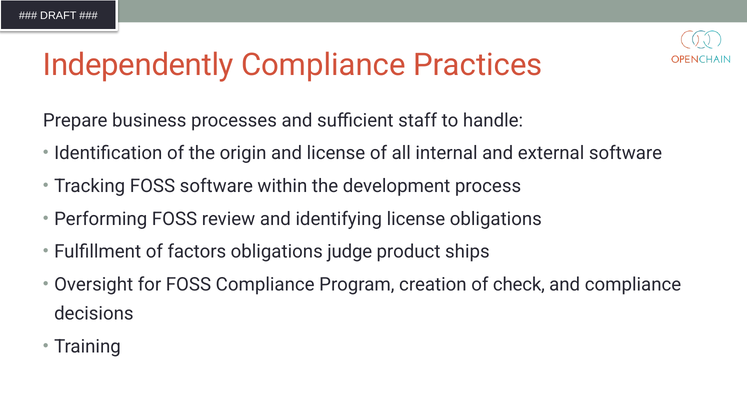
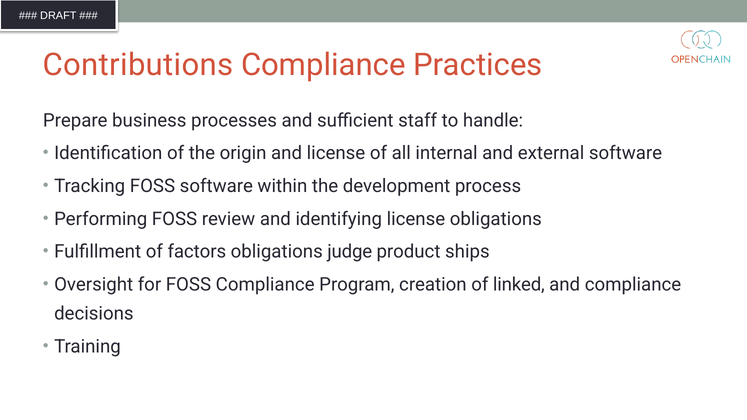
Independently: Independently -> Contributions (138, 65)
check: check -> linked (519, 285)
